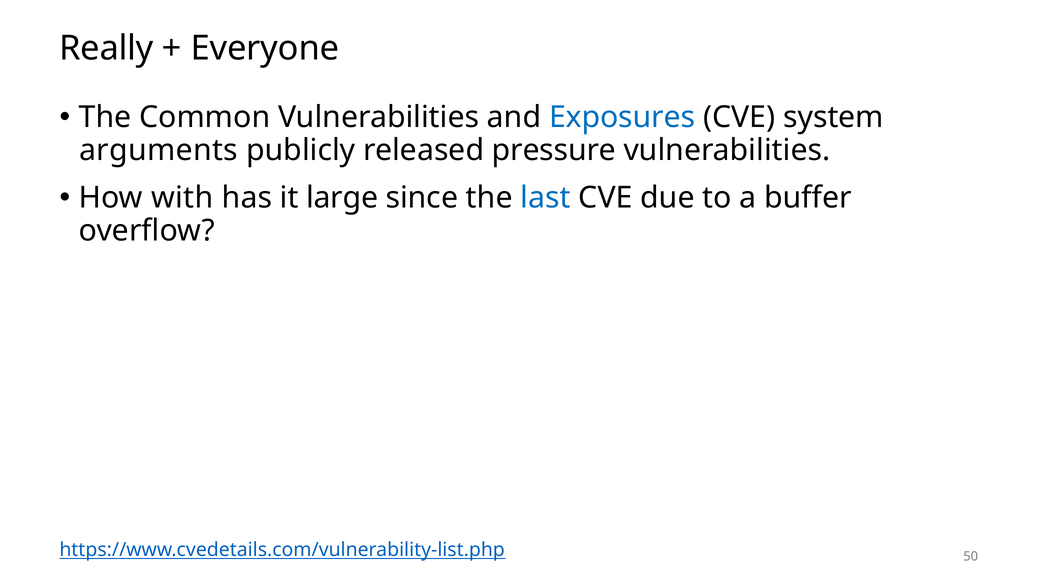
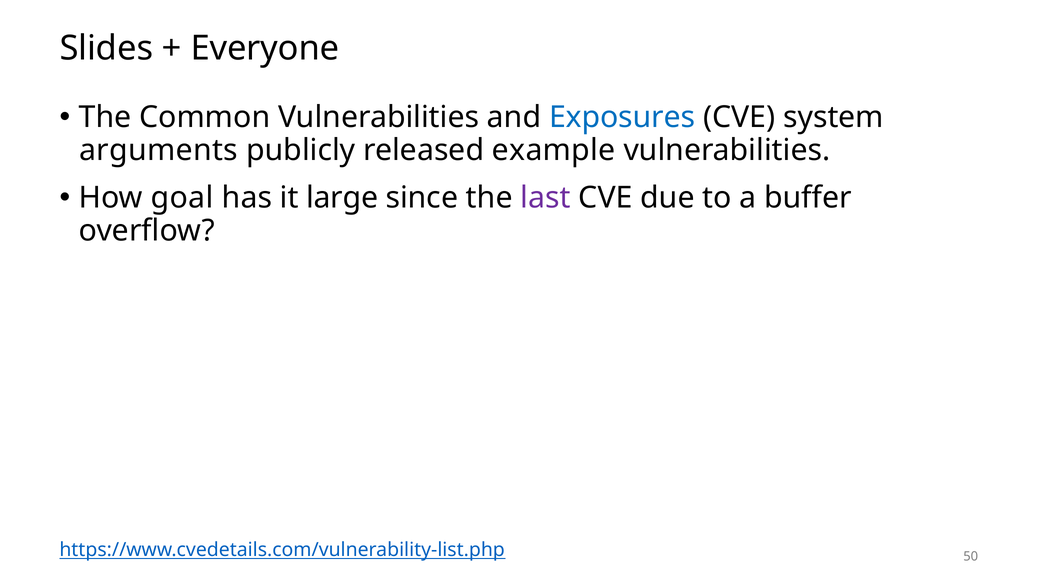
Really: Really -> Slides (106, 48)
pressure: pressure -> example (554, 150)
with: with -> goal (182, 198)
last colour: blue -> purple (545, 198)
